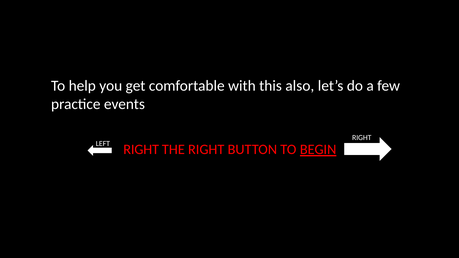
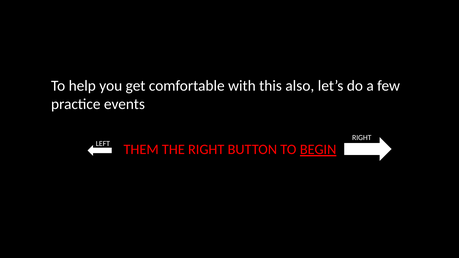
RIGHT: RIGHT -> THEM (141, 150)
